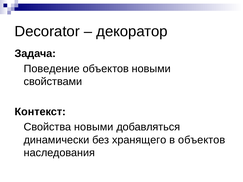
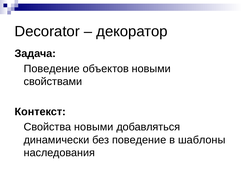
без хранящего: хранящего -> поведение (139, 140)
в объектов: объектов -> шаблоны (202, 140)
